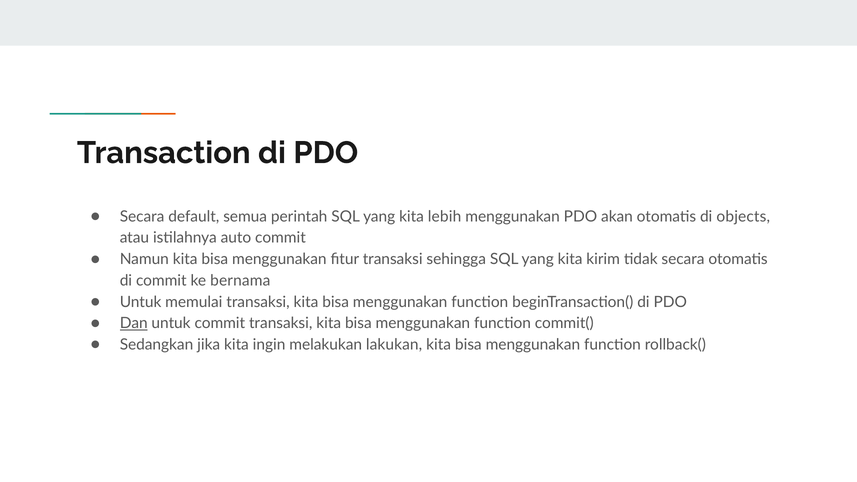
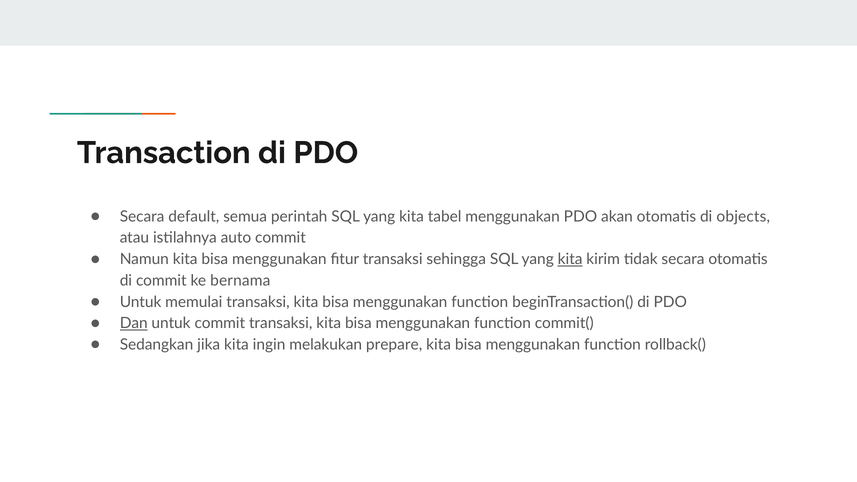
lebih: lebih -> tabel (445, 217)
kita underline: none -> present (570, 259)
lakukan: lakukan -> prepare (394, 345)
